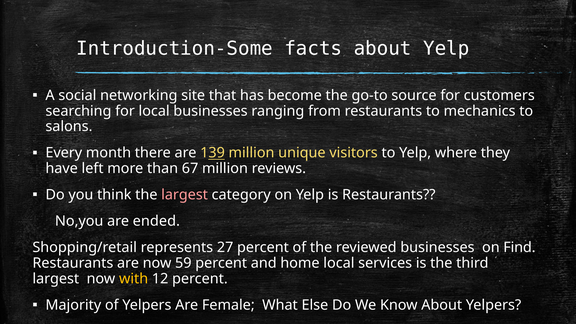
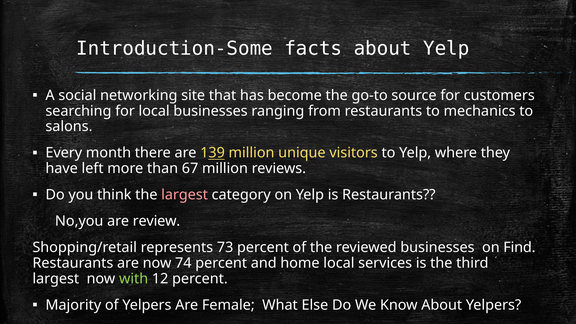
ended: ended -> review (156, 221)
27: 27 -> 73 (225, 248)
59: 59 -> 74 (183, 263)
with colour: yellow -> light green (134, 279)
